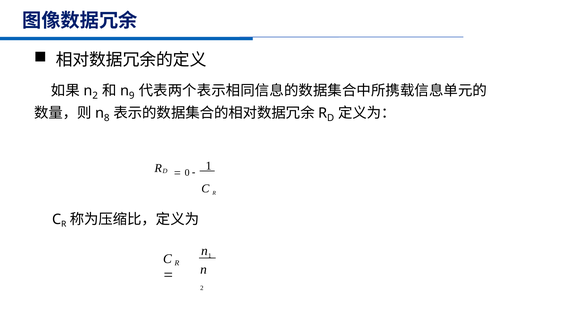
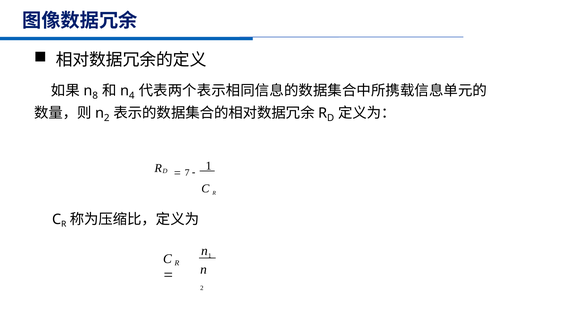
2: 2 -> 8 (95, 96)
9: 9 -> 4 (132, 96)
8: 8 -> 2 (107, 118)
0: 0 -> 7 (187, 172)
